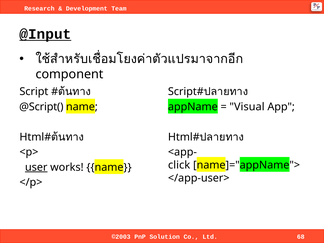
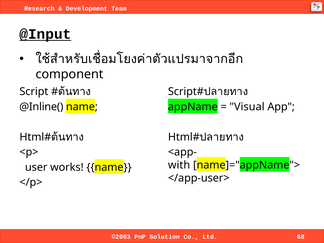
@Script(: @Script( -> @Inline( (41, 107)
click: click -> with (179, 165)
user underline: present -> none (36, 167)
